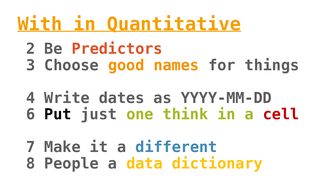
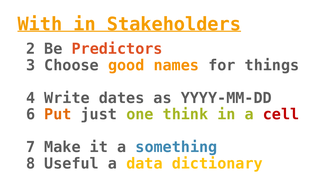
Quantitative: Quantitative -> Stakeholders (174, 24)
Put colour: black -> orange (58, 114)
different: different -> something (176, 147)
People: People -> Useful (72, 163)
